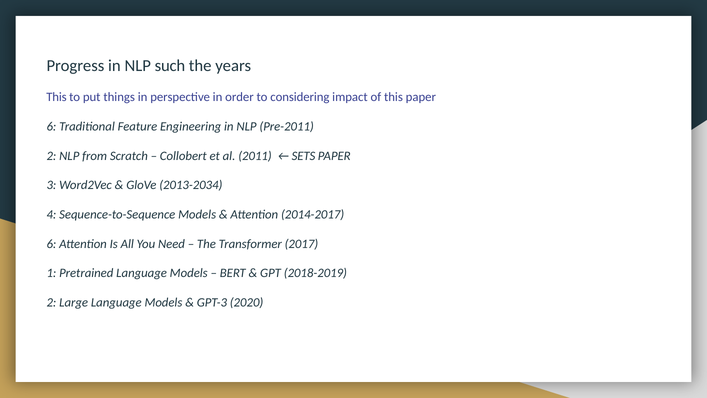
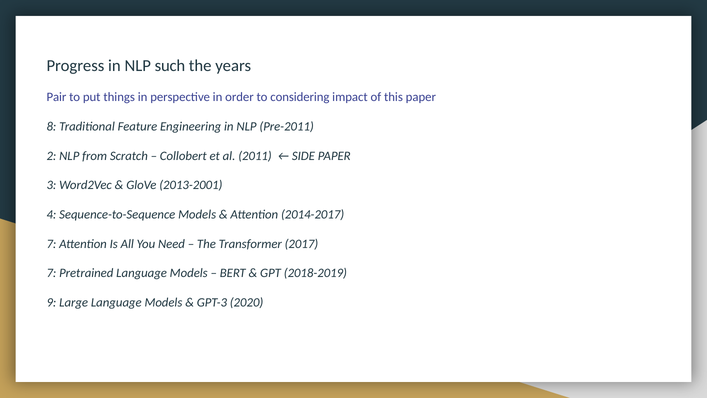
This: This -> Pair (56, 97)
6: 6 -> 8 (51, 126)
SETS: SETS -> SIDE (303, 156)
2013-2034: 2013-2034 -> 2013-2001 (191, 185)
6: 6 -> 7 (51, 244)
1: 1 -> 7 (51, 273)
2: 2 -> 9 (51, 302)
